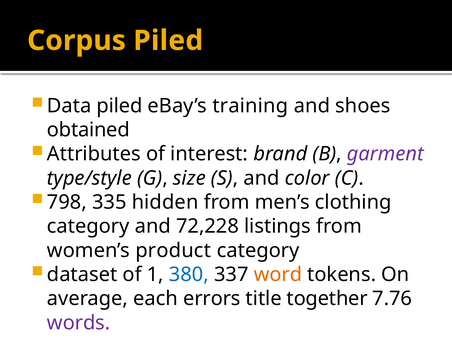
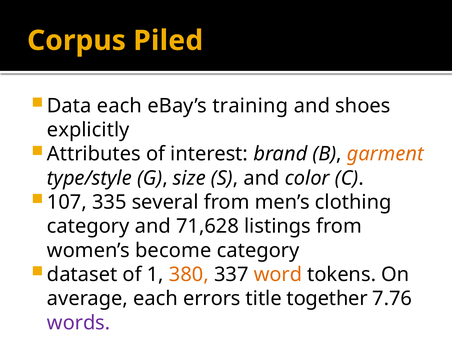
Data piled: piled -> each (119, 106)
obtained: obtained -> explicitly (88, 130)
garment colour: purple -> orange (385, 154)
798: 798 -> 107 (67, 202)
hidden: hidden -> several (165, 202)
72,228: 72,228 -> 71,628 (207, 226)
product: product -> become (173, 250)
380 colour: blue -> orange (189, 275)
